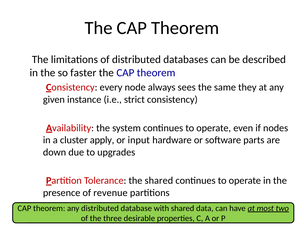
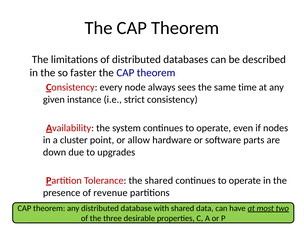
they: they -> time (247, 87)
apply: apply -> point (102, 140)
input: input -> allow (139, 140)
